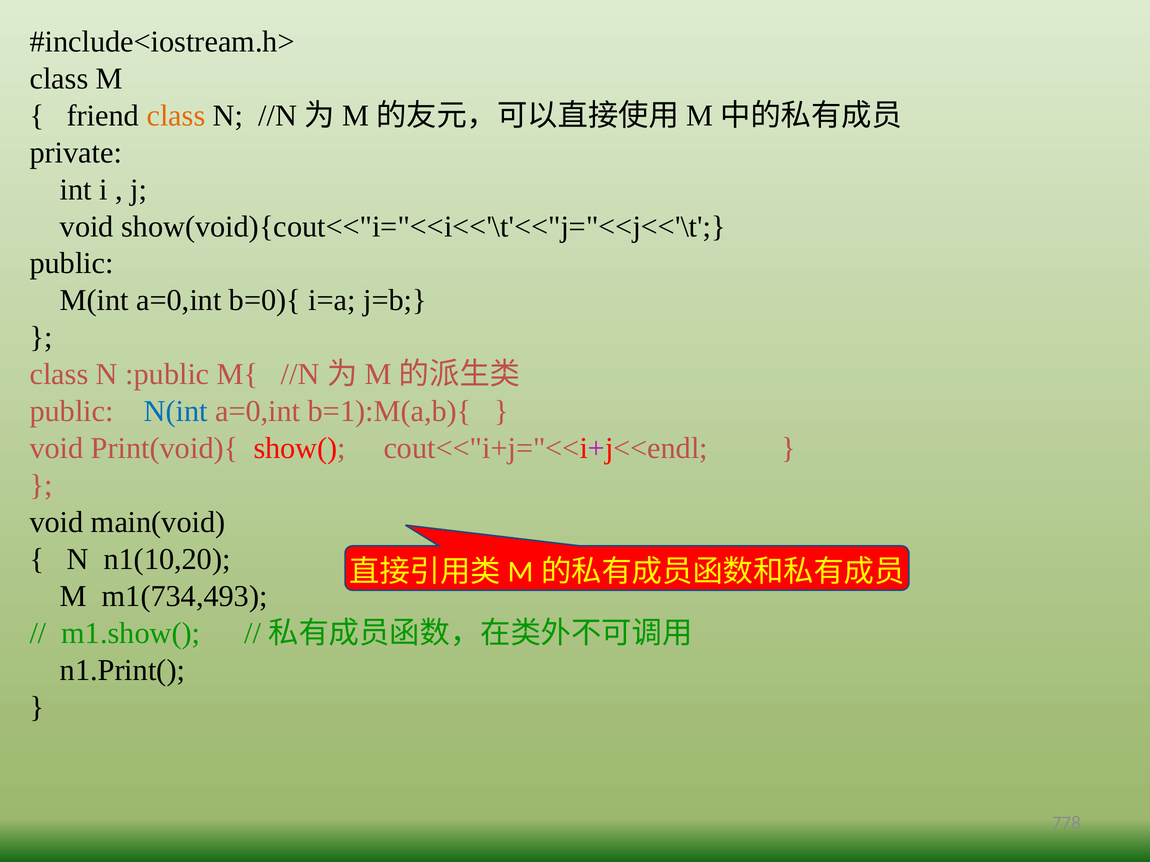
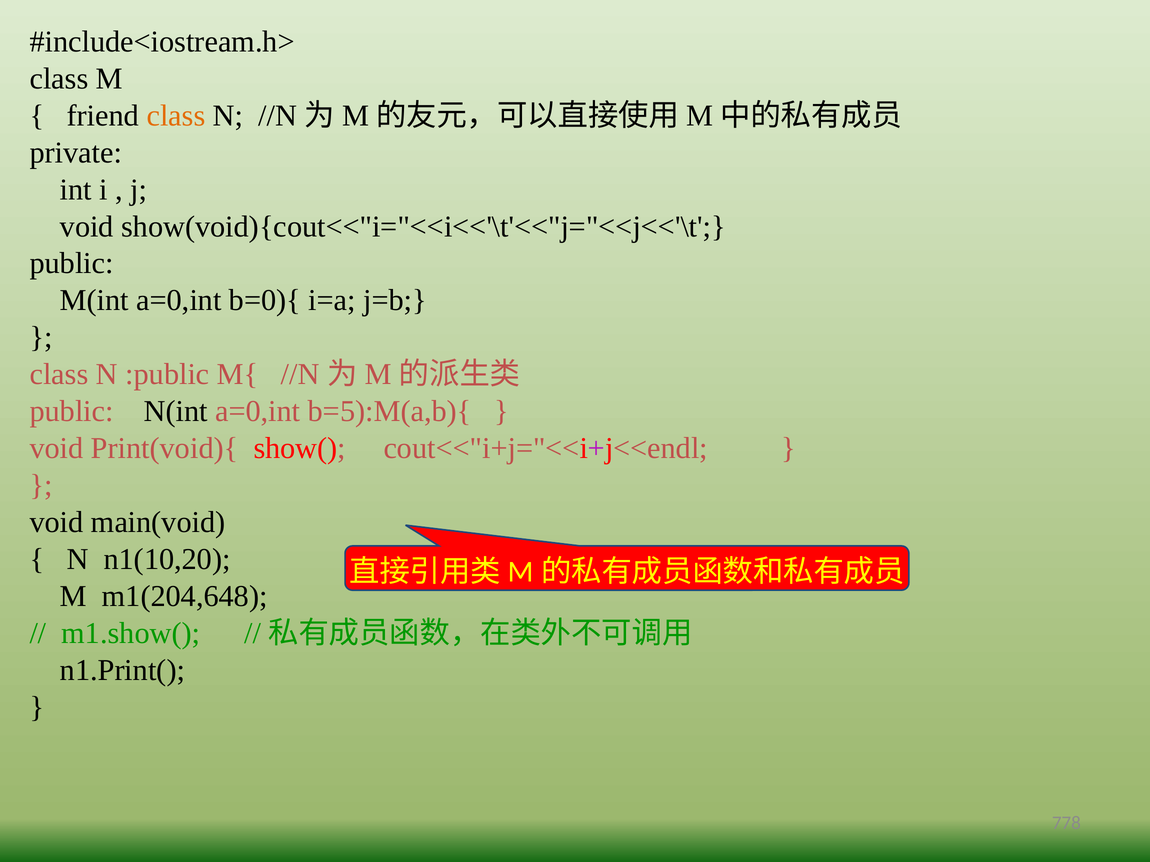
N(int colour: blue -> black (176, 412)
b=1):M(a,b){: b=1):M(a,b){ -> b=5):M(a,b){ (390, 412)
m1(734,493: m1(734,493 -> m1(204,648 (185, 597)
